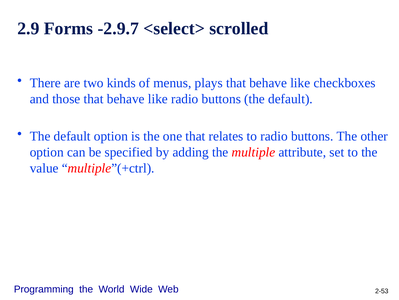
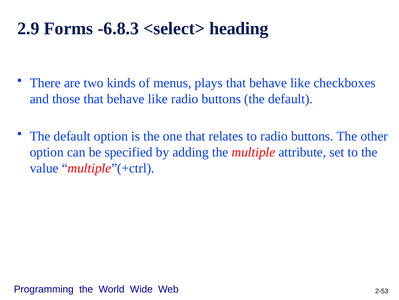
-2.9.7: -2.9.7 -> -6.8.3 (118, 28)
scrolled: scrolled -> heading (239, 28)
